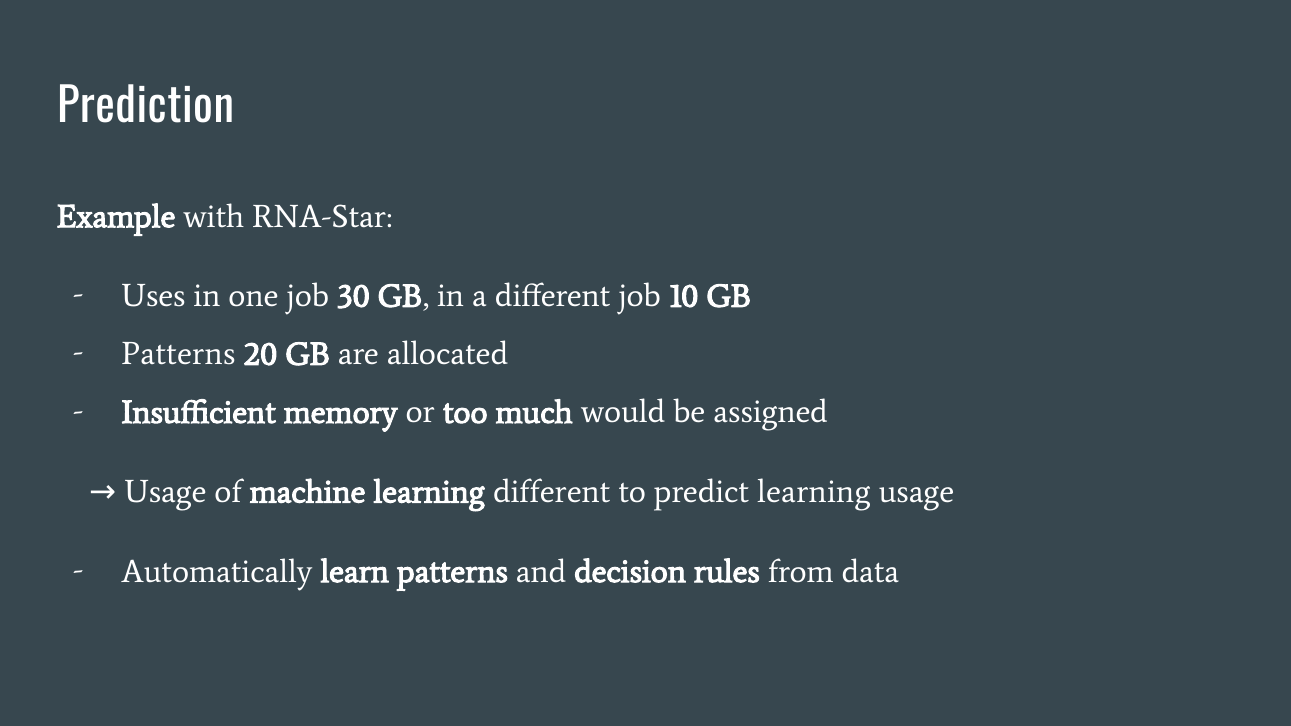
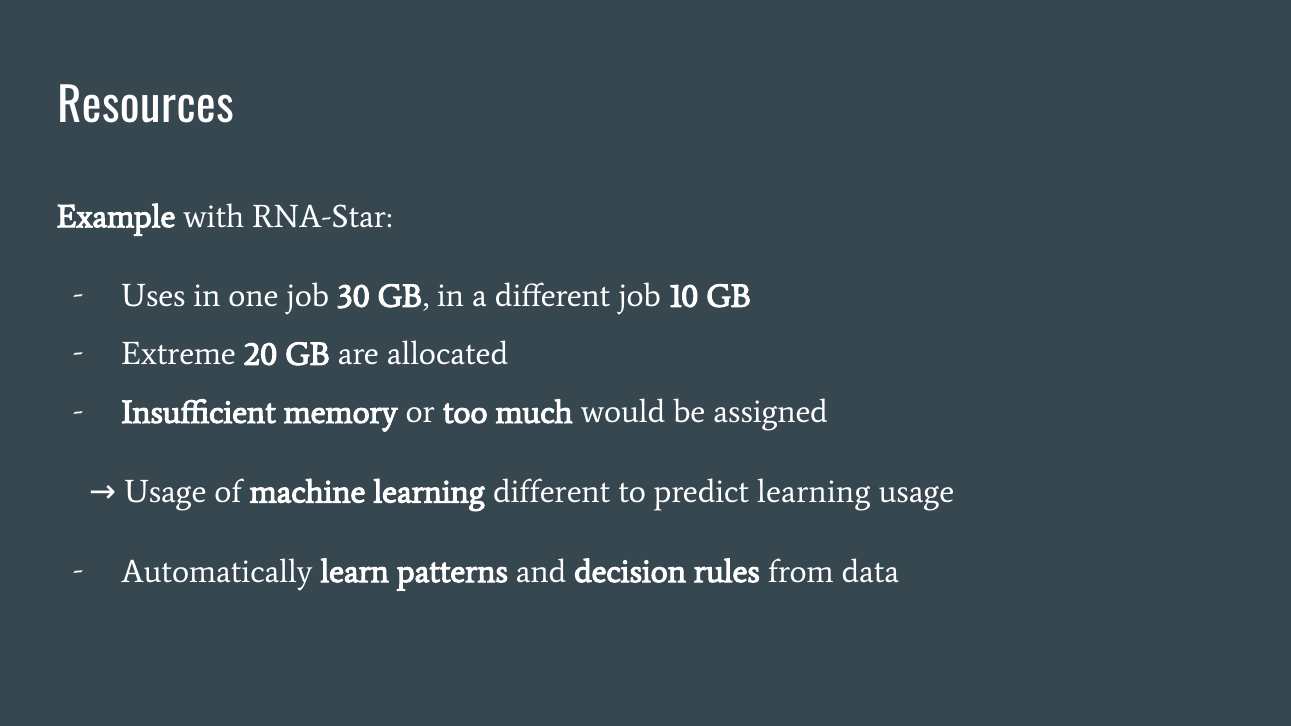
Prediction: Prediction -> Resources (146, 107)
Patterns: Patterns -> Extreme (179, 354)
